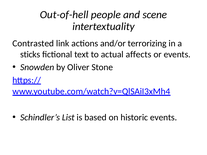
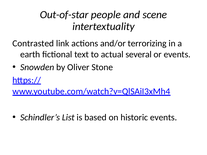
Out-of-hell: Out-of-hell -> Out-of-star (64, 15)
sticks: sticks -> earth (30, 54)
affects: affects -> several (139, 54)
